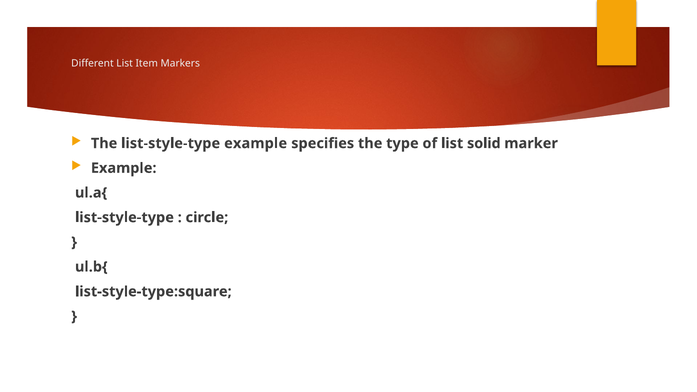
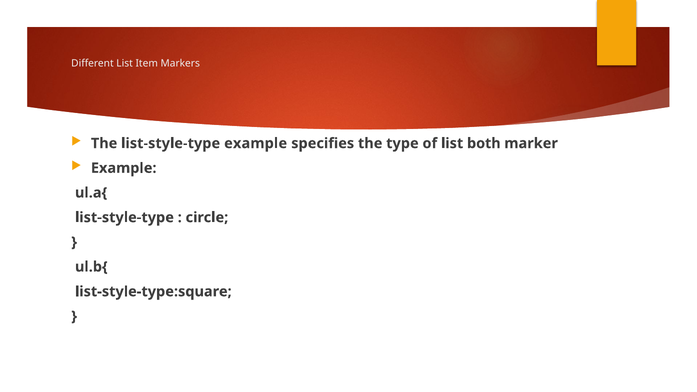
solid: solid -> both (484, 143)
